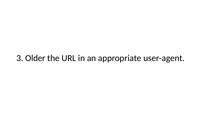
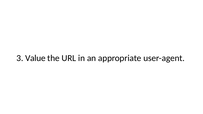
Older: Older -> Value (35, 58)
